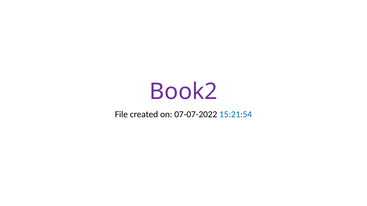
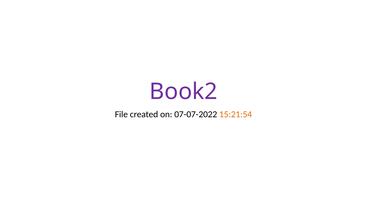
15:21:54 colour: blue -> orange (236, 115)
